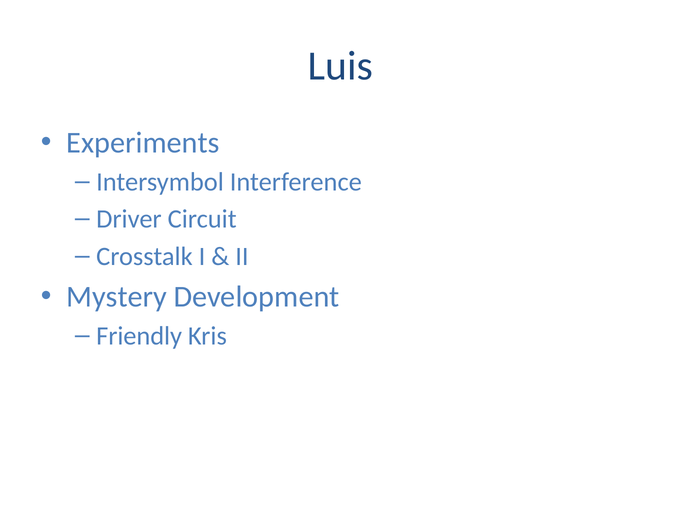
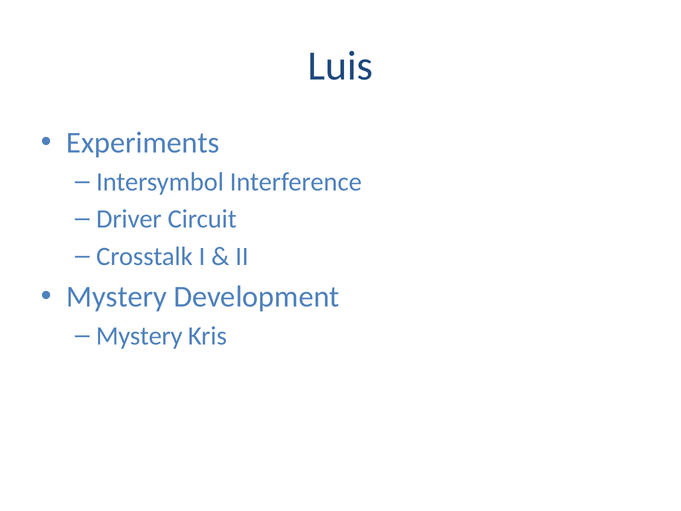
Friendly: Friendly -> Mystery (139, 336)
